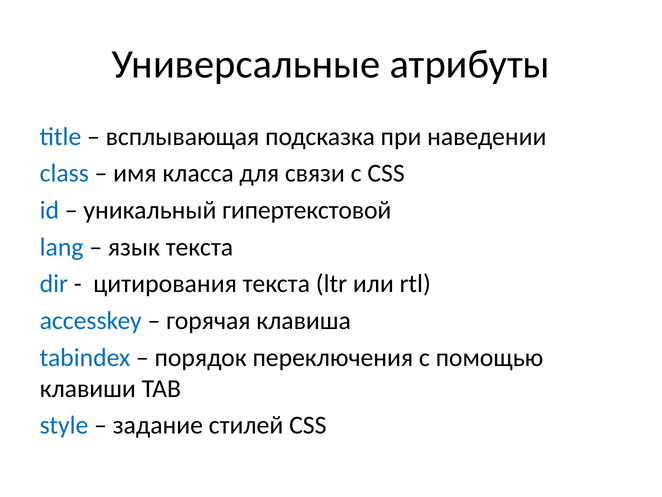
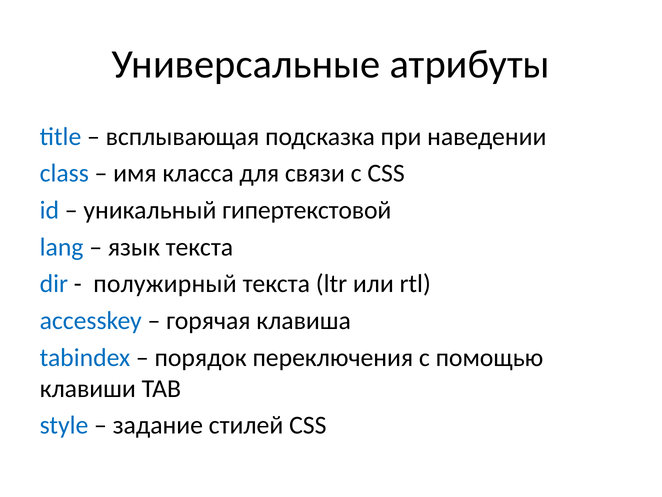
цитирования: цитирования -> полужирный (165, 284)
